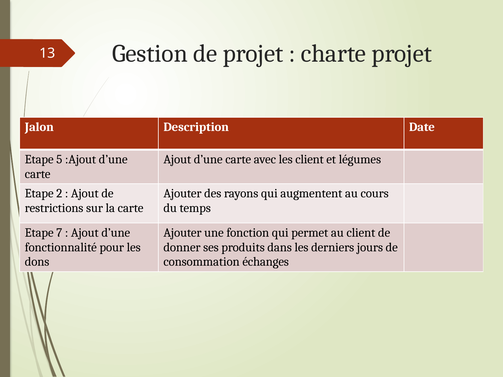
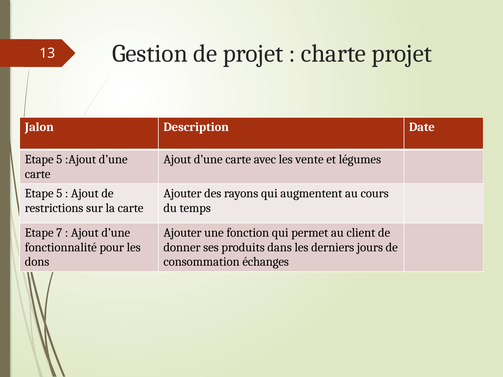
les client: client -> vente (309, 159)
2: 2 -> 5 (59, 194)
